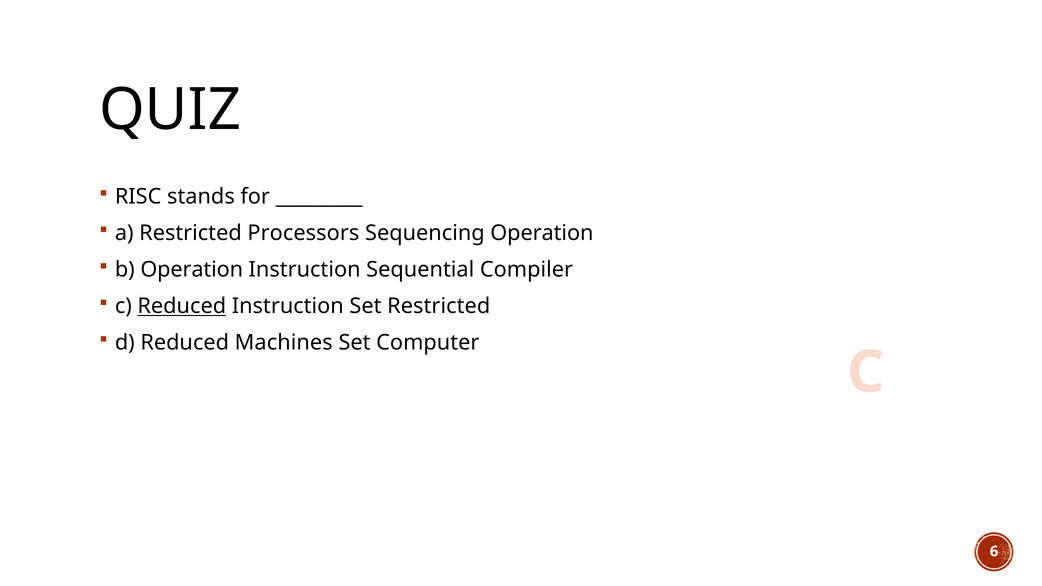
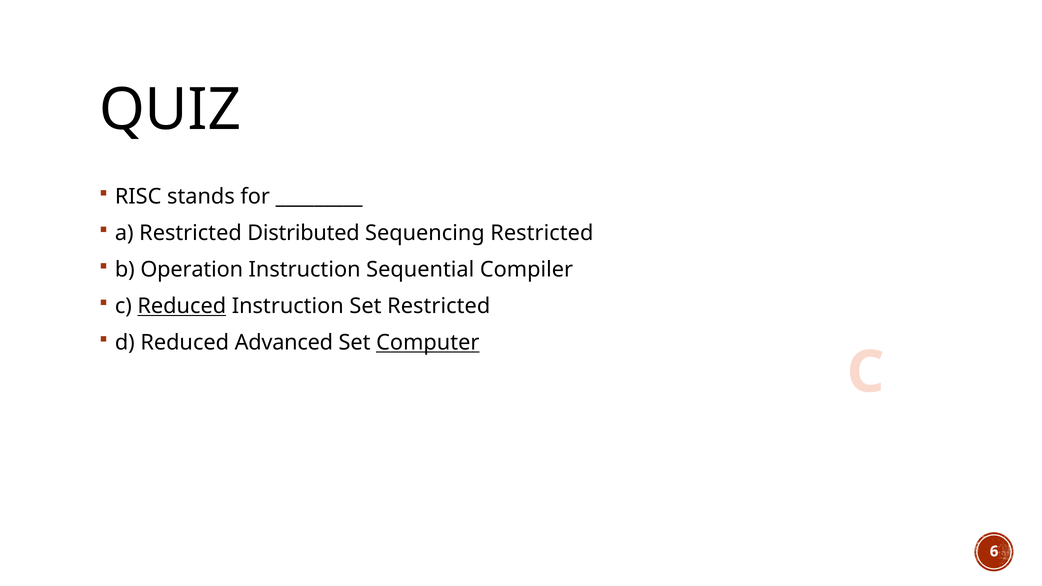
Processors: Processors -> Distributed (304, 233)
Sequencing Operation: Operation -> Restricted (542, 233)
Machines: Machines -> Advanced (284, 343)
Computer underline: none -> present (428, 343)
